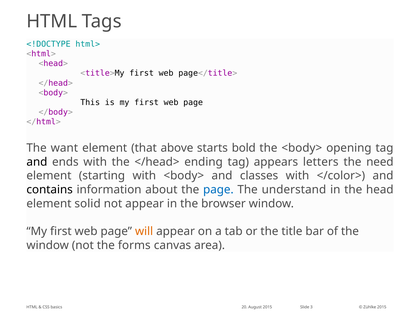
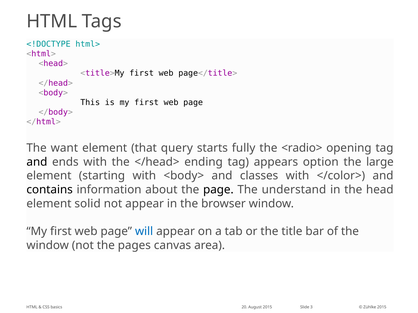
above: above -> query (177, 148)
bold: bold -> fully (244, 148)
the <body>: <body> -> <radio> (302, 148)
letters: letters -> option (321, 162)
need: need -> large (380, 162)
page colour: blue -> black (218, 190)
will colour: orange -> blue (144, 232)
forms: forms -> pages (134, 246)
